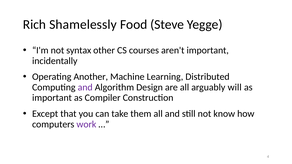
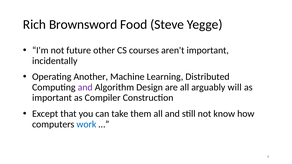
Shamelessly: Shamelessly -> Brownsword (83, 25)
syntax: syntax -> future (79, 50)
work colour: purple -> blue (86, 124)
